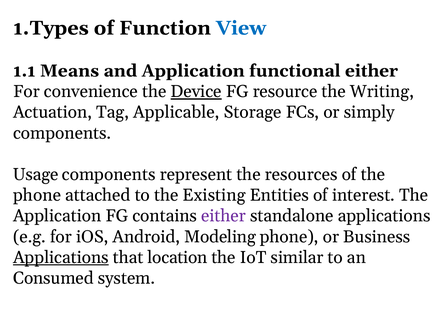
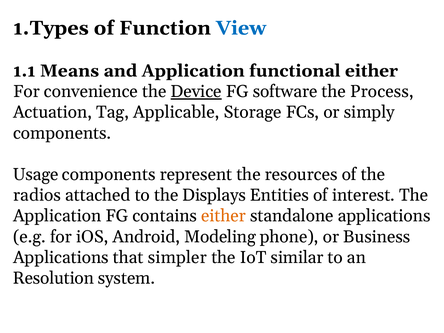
resource: resource -> software (285, 92)
Writing: Writing -> Process (382, 92)
phone: phone -> radios (37, 195)
Existing: Existing -> Displays (214, 195)
either colour: purple -> orange (224, 216)
Applications underline: present -> none (61, 257)
location: location -> simpler (177, 257)
Consumed: Consumed -> Resolution (53, 278)
